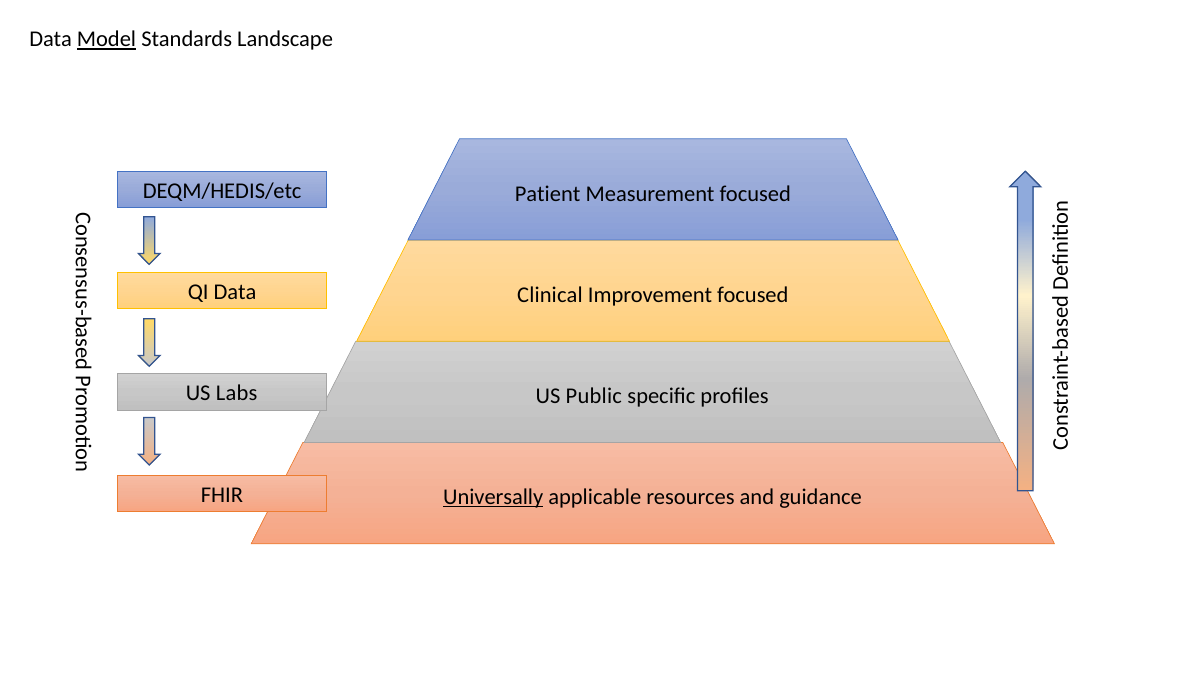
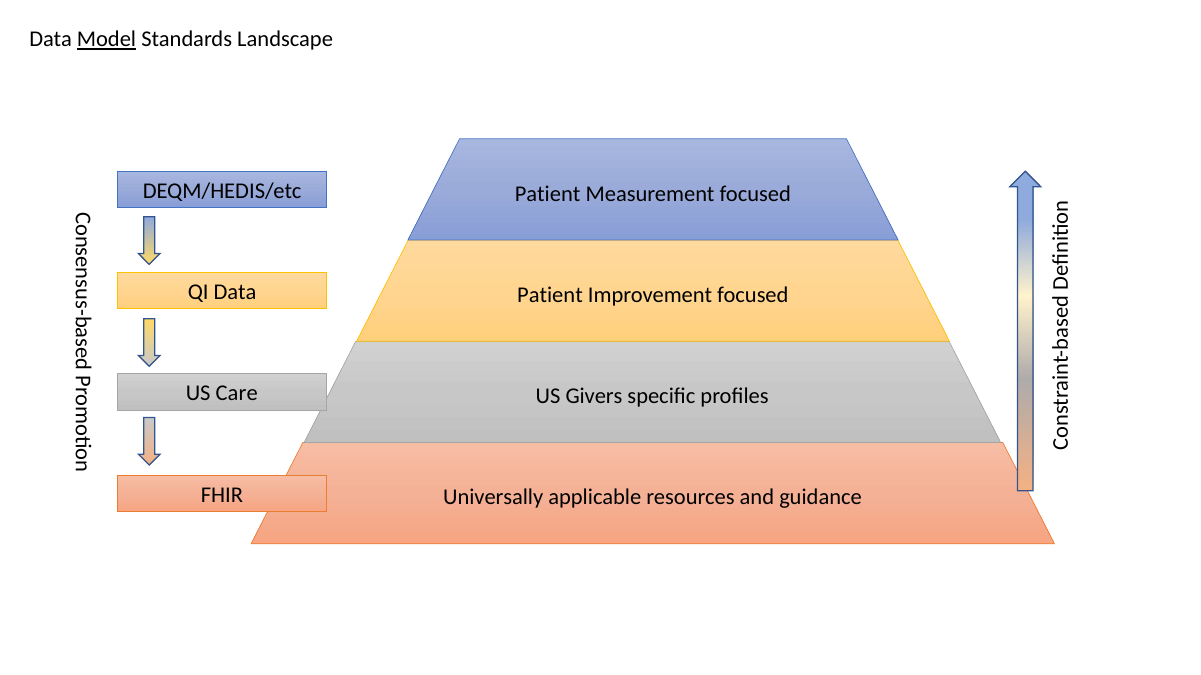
Clinical: Clinical -> Patient (550, 295)
Labs: Labs -> Care (237, 394)
Public: Public -> Givers (594, 396)
Universally underline: present -> none (493, 497)
